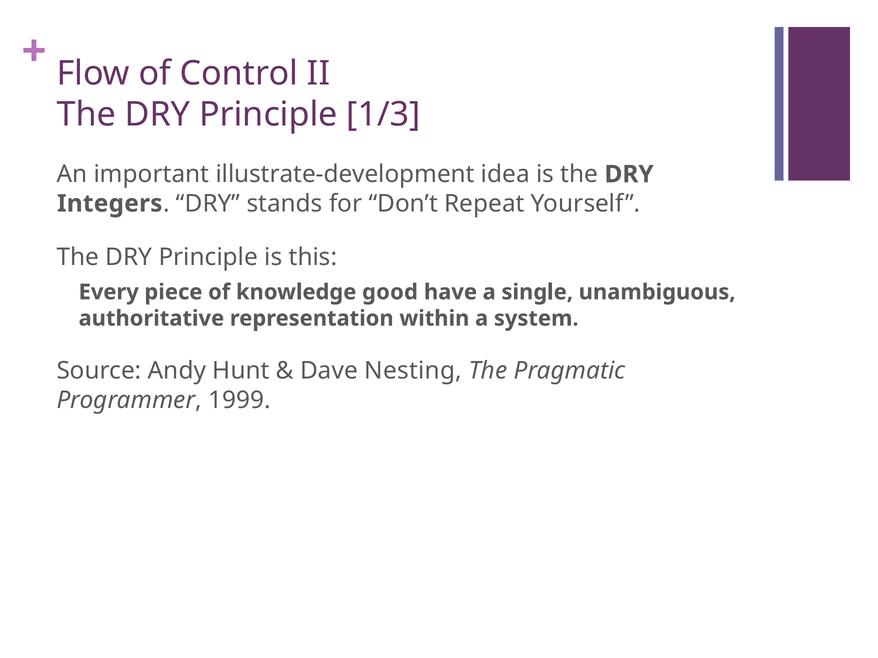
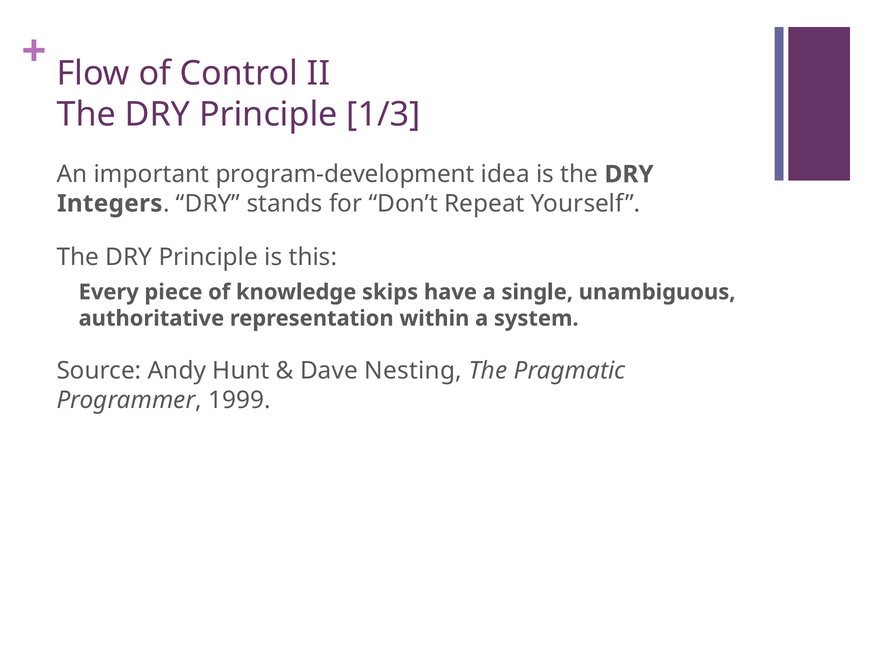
illustrate-development: illustrate-development -> program-development (345, 174)
good: good -> skips (390, 292)
